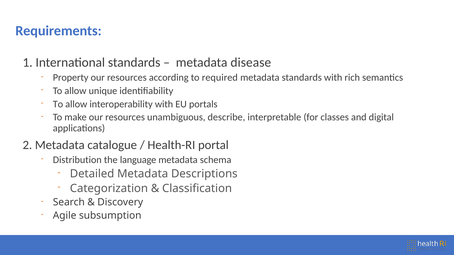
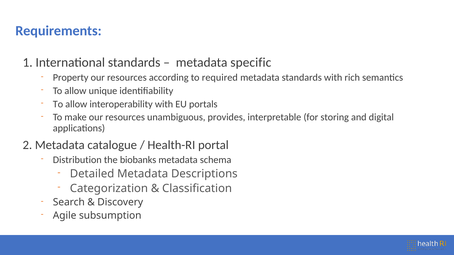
disease: disease -> specific (251, 63)
describe: describe -> provides (226, 118)
classes: classes -> storing (335, 118)
language: language -> biobanks (138, 160)
